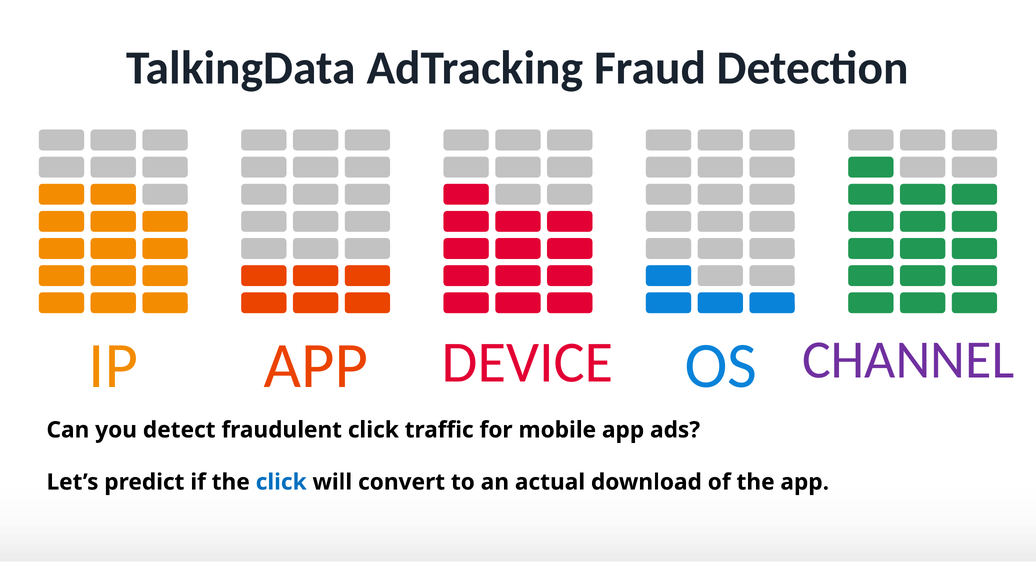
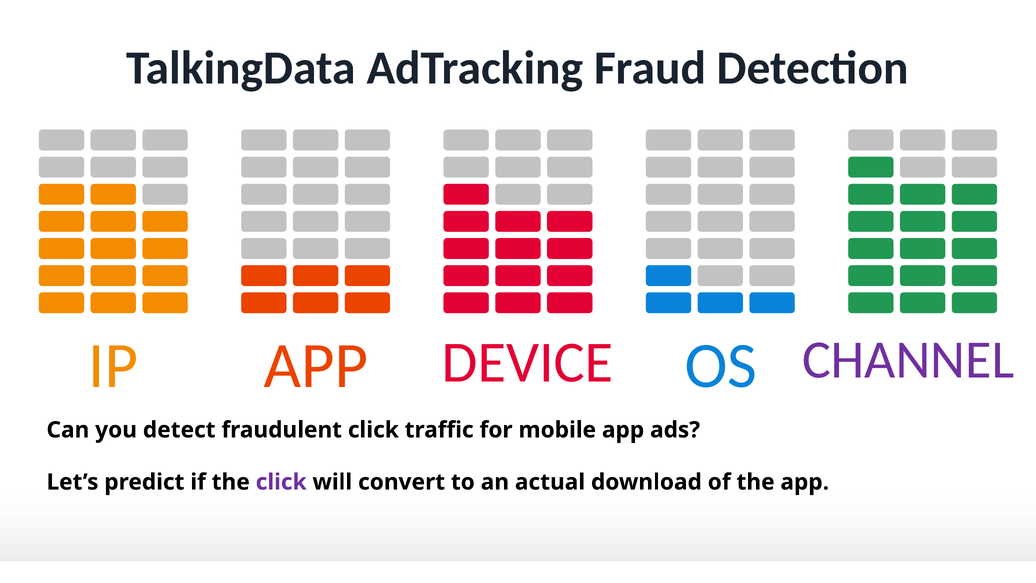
click colour: blue -> purple (281, 482)
